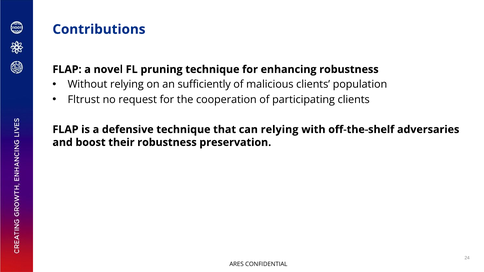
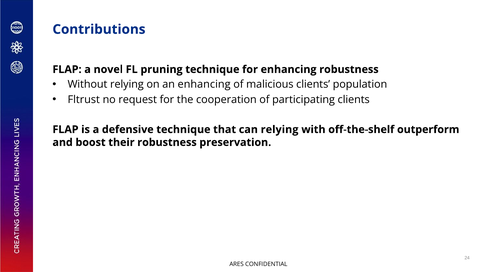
an sufficiently: sufficiently -> enhancing (204, 85)
adversaries: adversaries -> outperform (428, 130)
